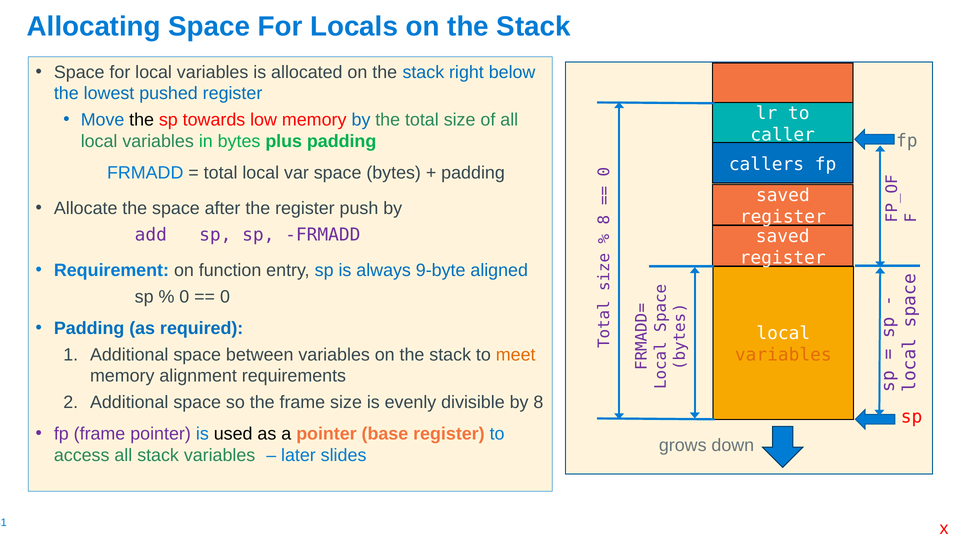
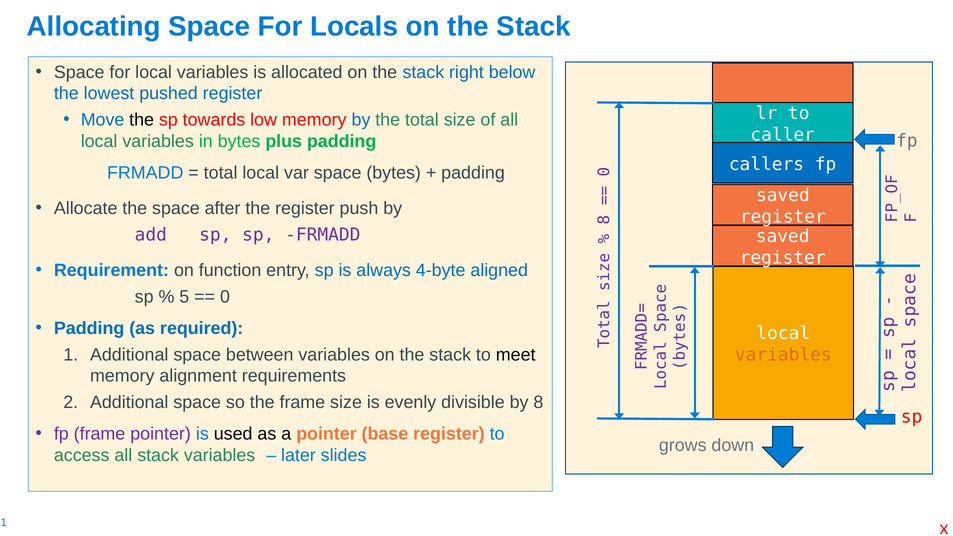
9-byte: 9-byte -> 4-byte (441, 270)
0: 0 -> 5 (184, 297)
meet colour: orange -> black (516, 355)
